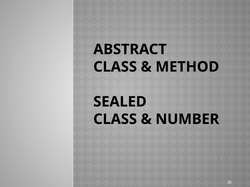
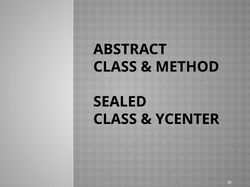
NUMBER: NUMBER -> YCENTER (187, 119)
